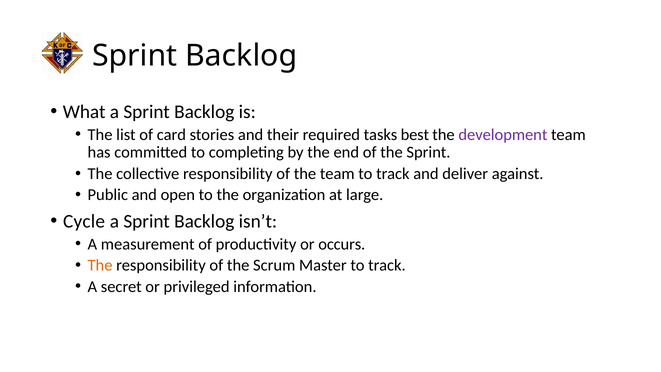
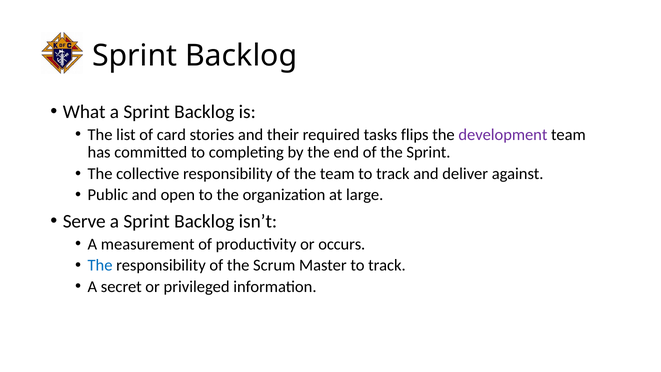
best: best -> flips (415, 135)
Cycle: Cycle -> Serve (84, 221)
The colour: orange -> blue (100, 265)
